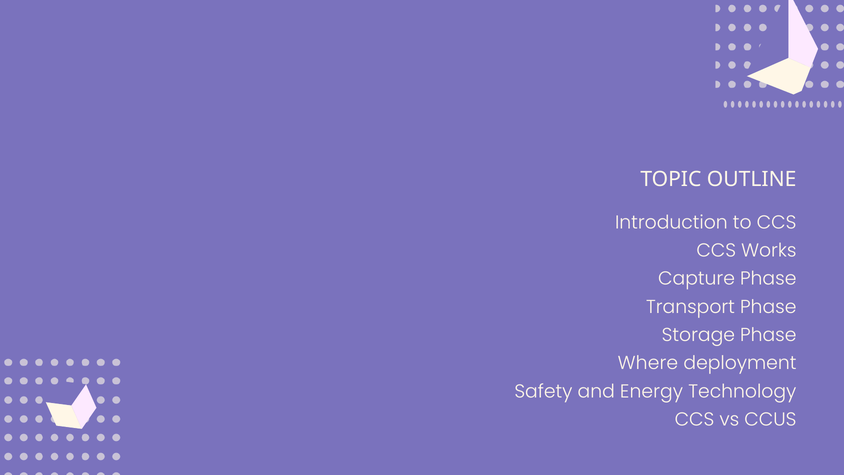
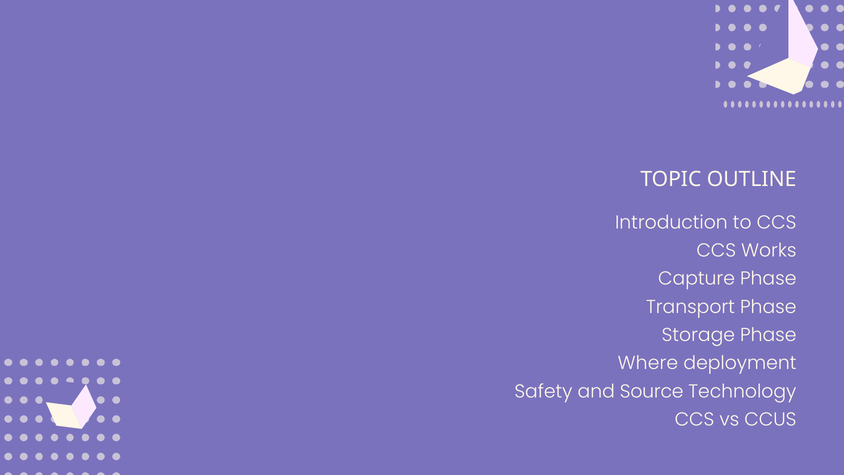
Energy: Energy -> Source (652, 391)
